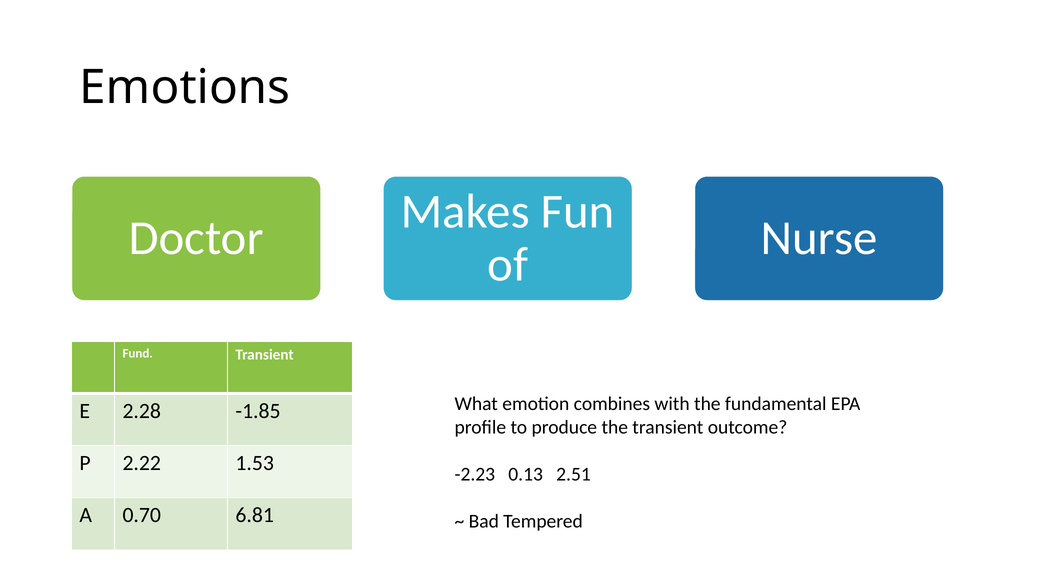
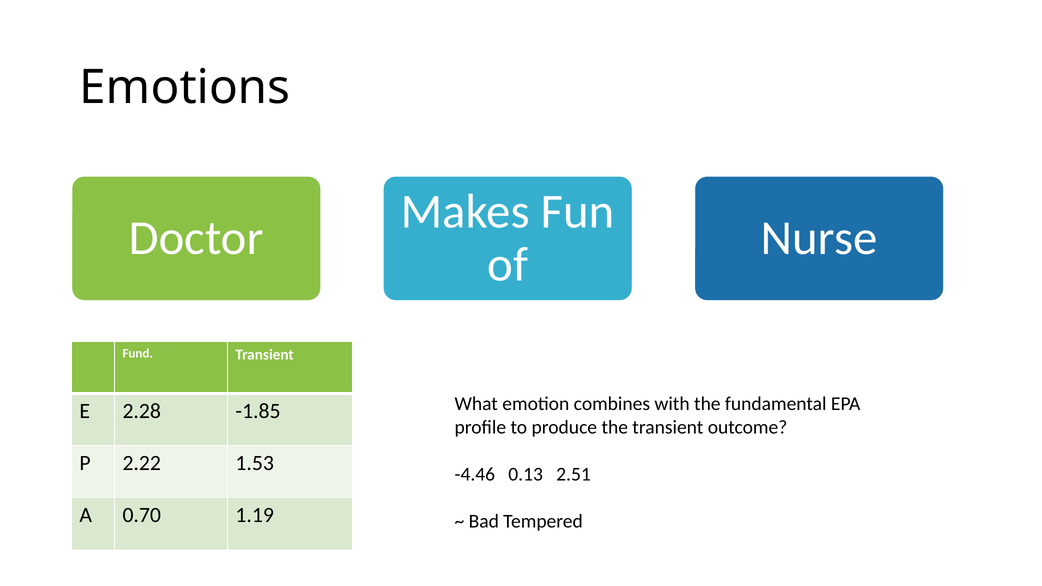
-2.23: -2.23 -> -4.46 (475, 474)
6.81: 6.81 -> 1.19 (255, 515)
